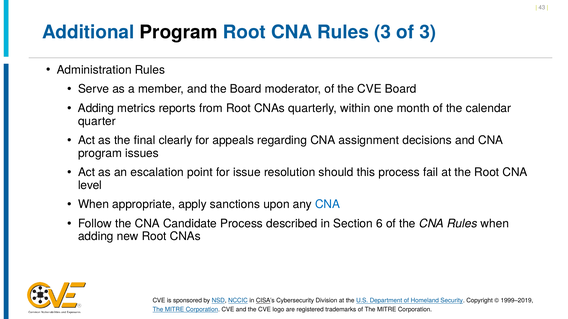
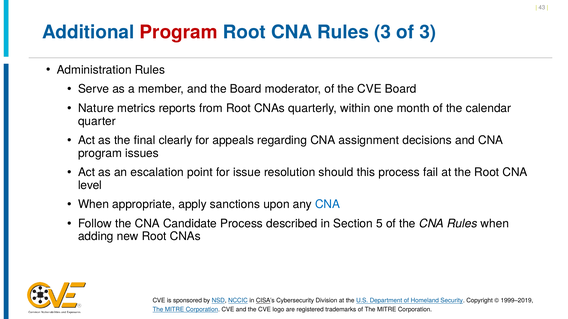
Program colour: black -> red (179, 32)
Adding: Adding -> Nature (96, 109)
6: 6 -> 5 (379, 224)
